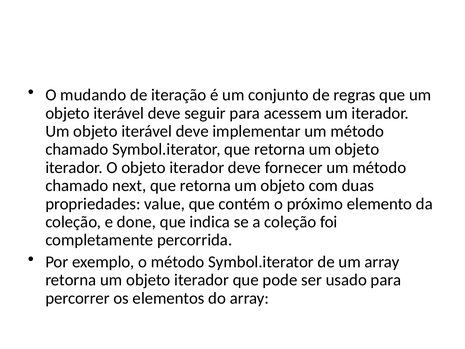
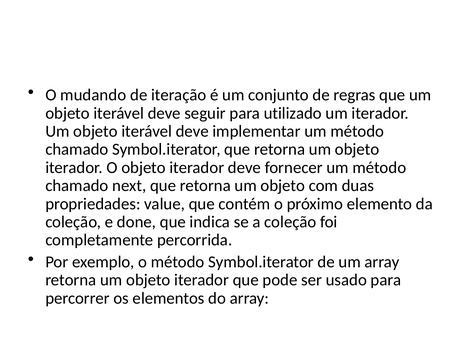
acessem: acessem -> utilizado (293, 113)
